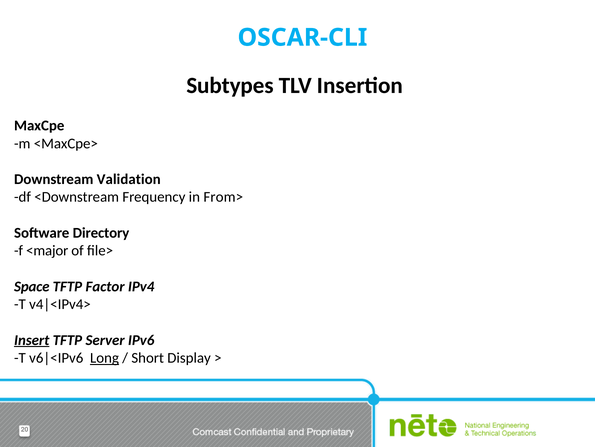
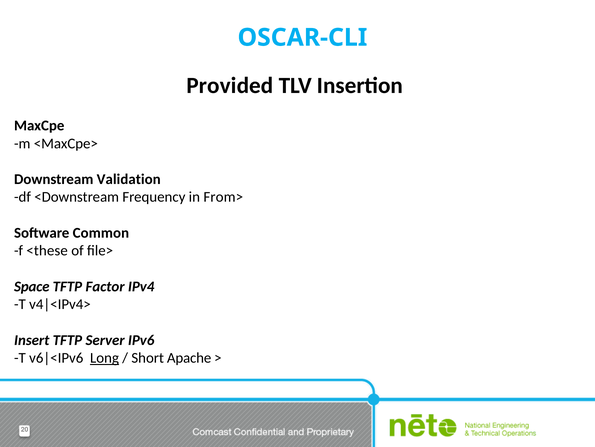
Subtypes: Subtypes -> Provided (230, 85)
Directory: Directory -> Common (101, 232)
<major: <major -> <these (47, 250)
Insert underline: present -> none (32, 340)
Display: Display -> Apache (189, 357)
